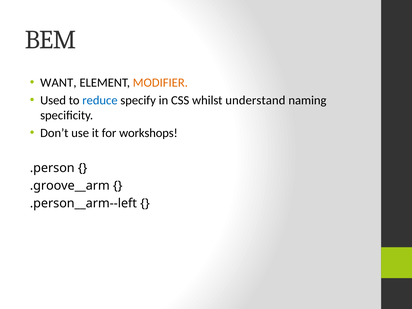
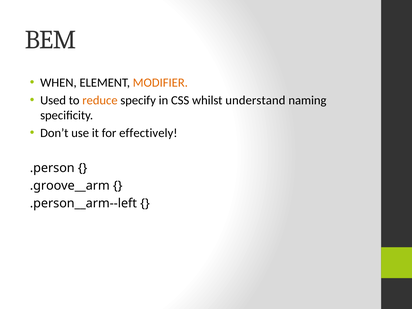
WANT: WANT -> WHEN (58, 83)
reduce colour: blue -> orange (100, 100)
workshops: workshops -> effectively (148, 133)
